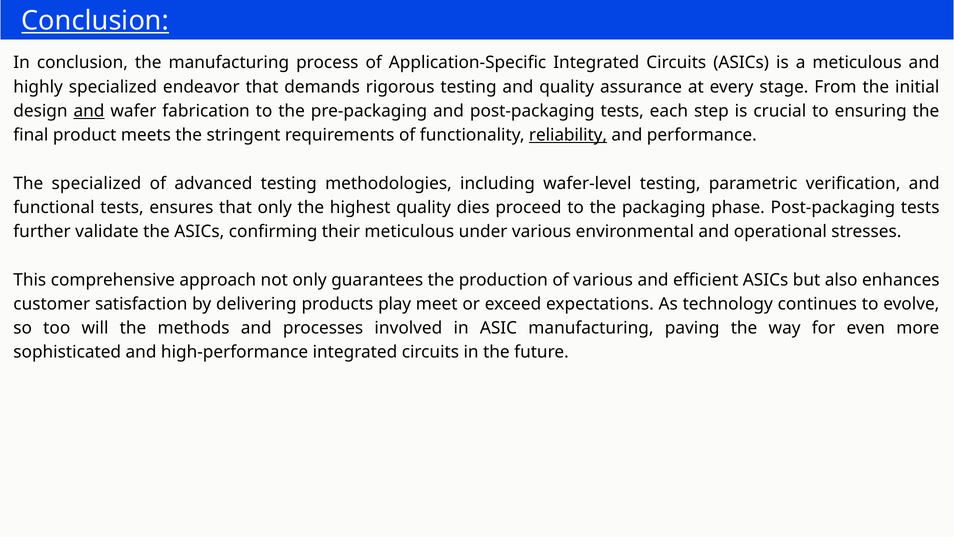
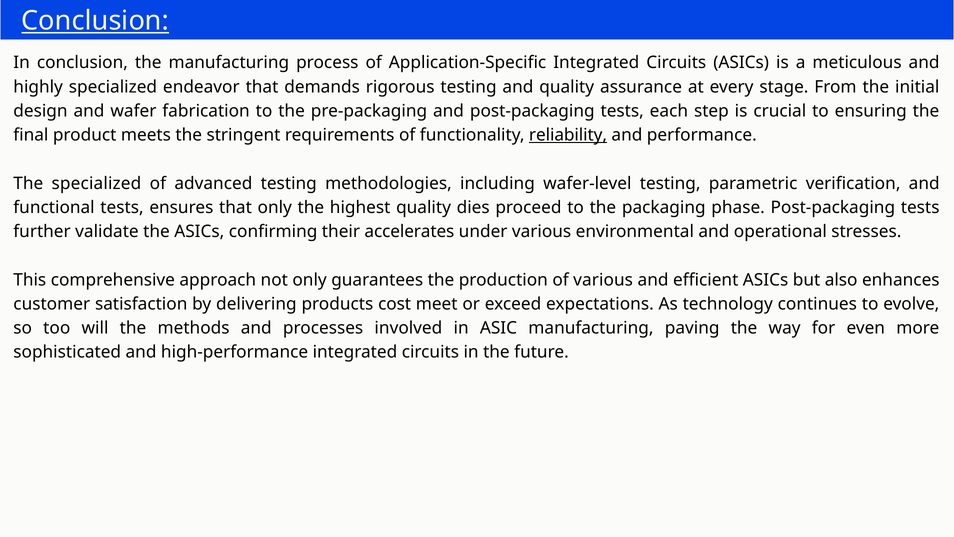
and underline: present -> none (89, 111)
their meticulous: meticulous -> accelerates (409, 231)
play: play -> cost (395, 304)
